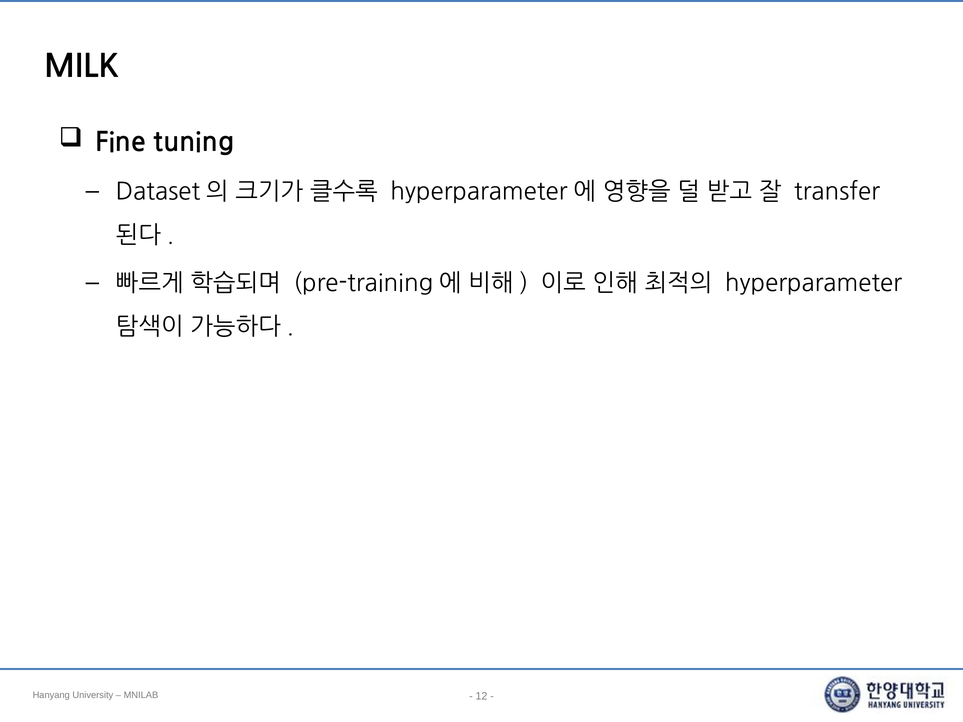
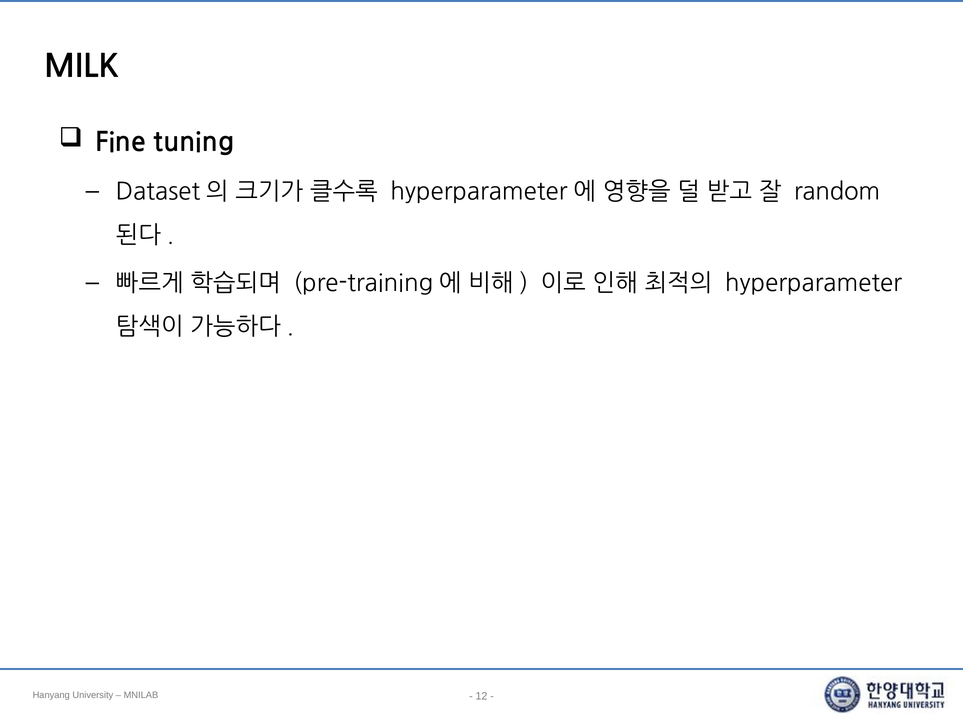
transfer: transfer -> random (837, 192)
